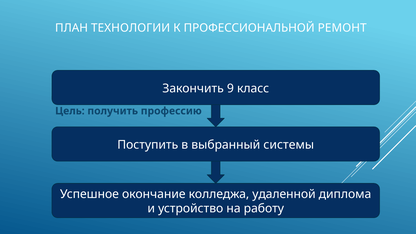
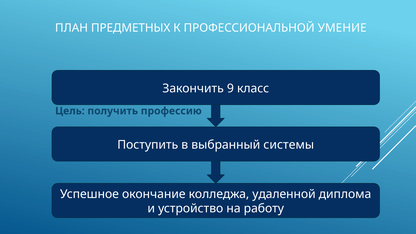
ТЕХНОЛОГИИ: ТЕХНОЛОГИИ -> ПРЕДМЕТНЫХ (131, 28)
РЕМОНТ: РЕМОНТ -> УМЕНИЕ (342, 28)
